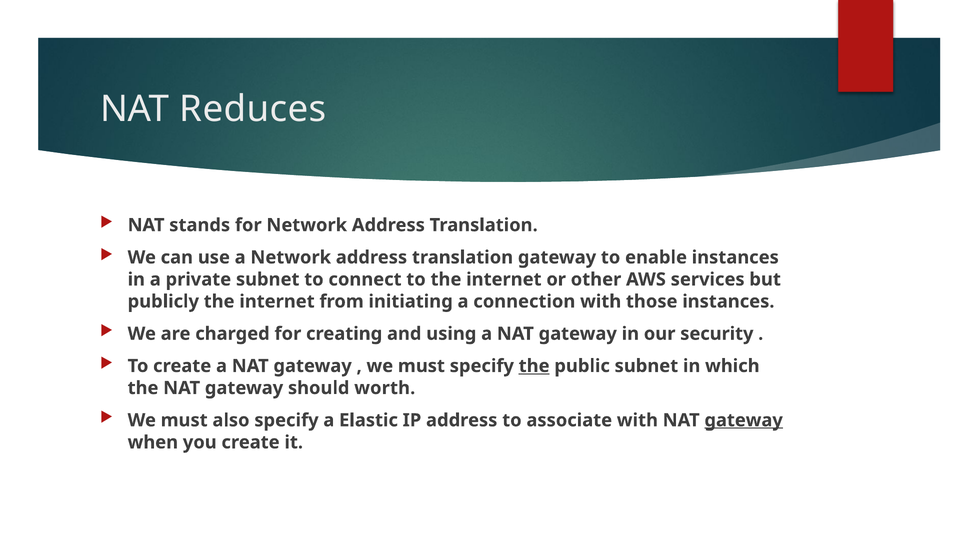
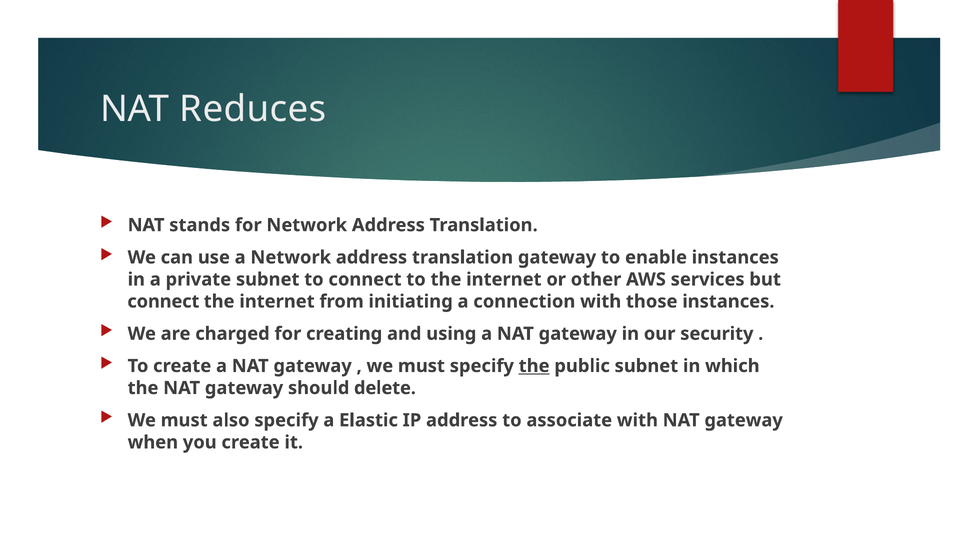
publicly: publicly -> connect (163, 301)
worth: worth -> delete (385, 388)
gateway underline: present -> none (744, 420)
